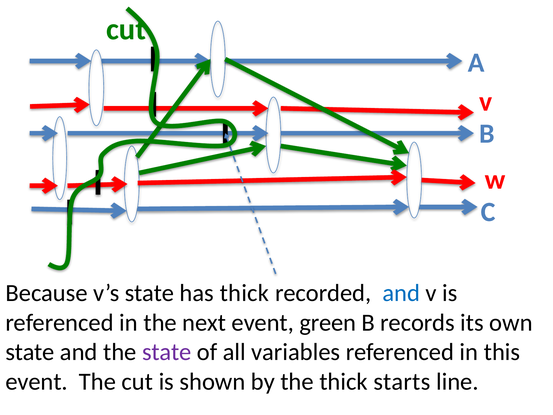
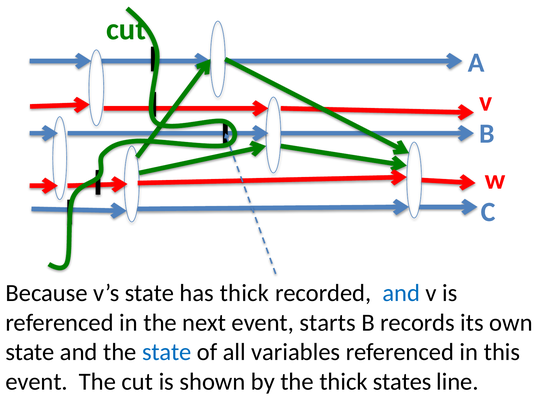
green: green -> starts (328, 322)
state colour: purple -> blue (167, 352)
starts: starts -> states (402, 381)
